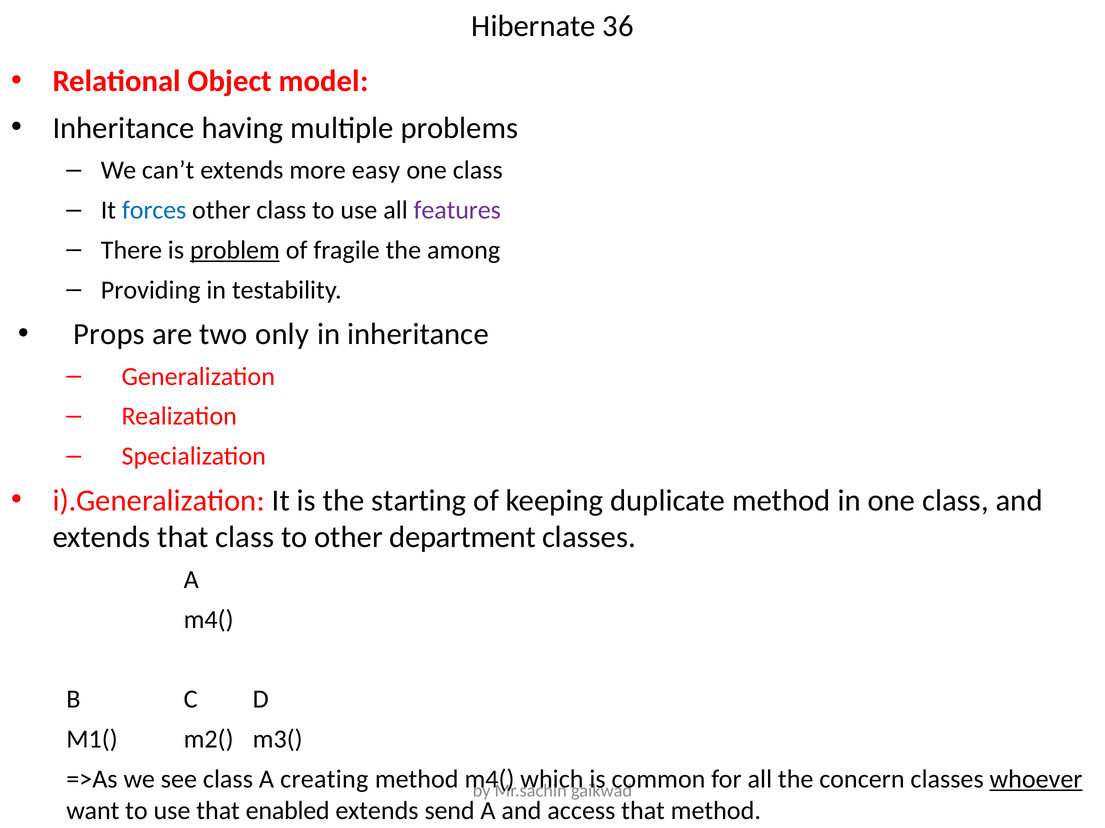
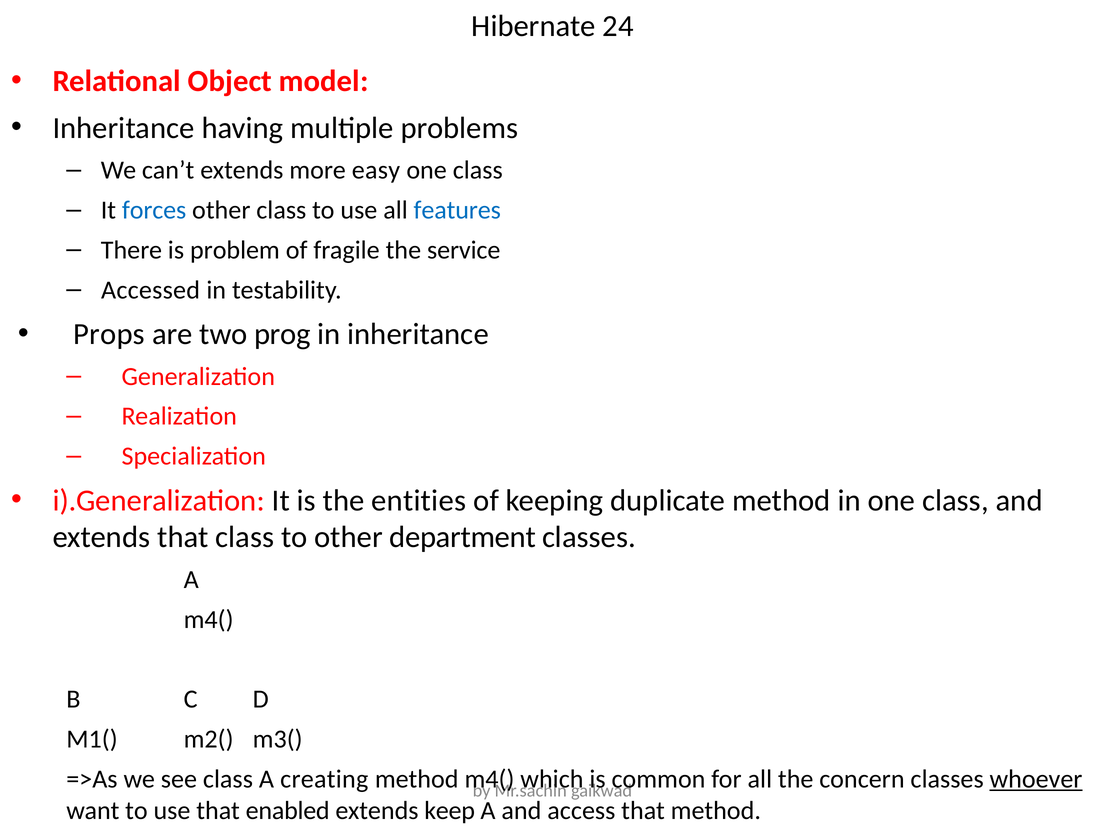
36: 36 -> 24 (618, 26)
features colour: purple -> blue (457, 210)
problem underline: present -> none (235, 250)
among: among -> service (464, 250)
Providing: Providing -> Accessed (151, 290)
only: only -> prog (282, 334)
starting: starting -> entities (419, 501)
send: send -> keep (450, 811)
